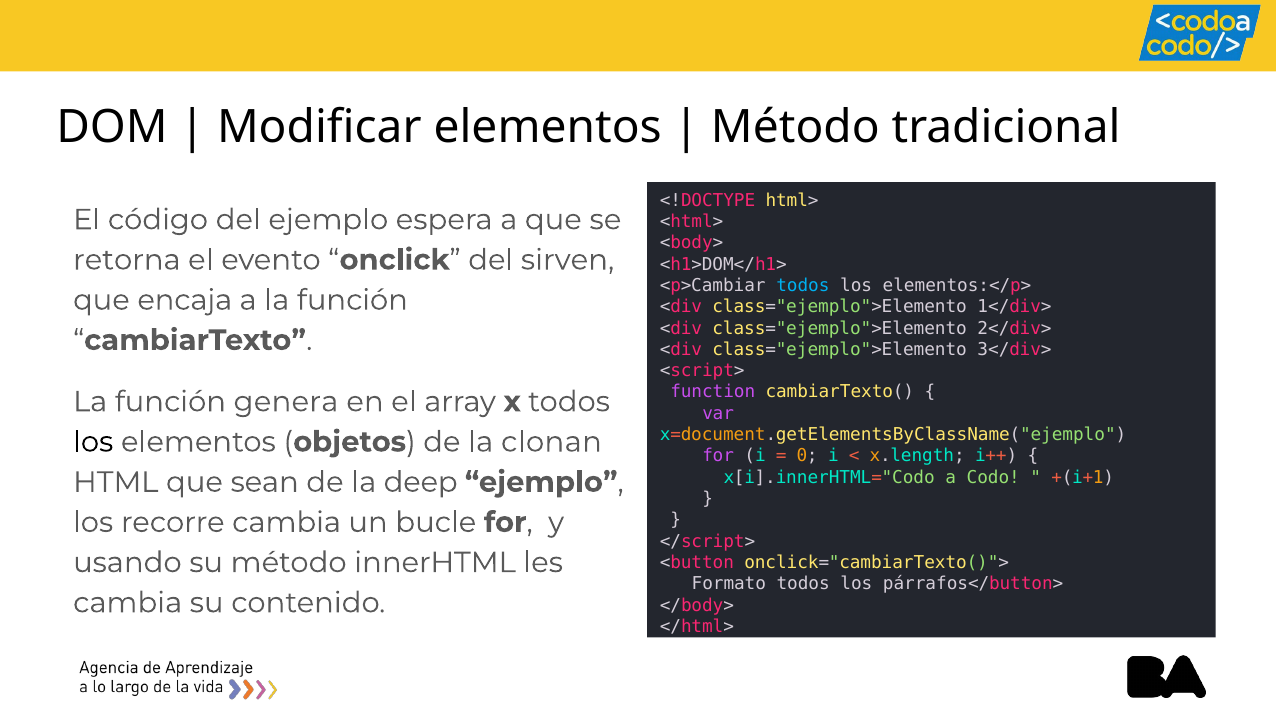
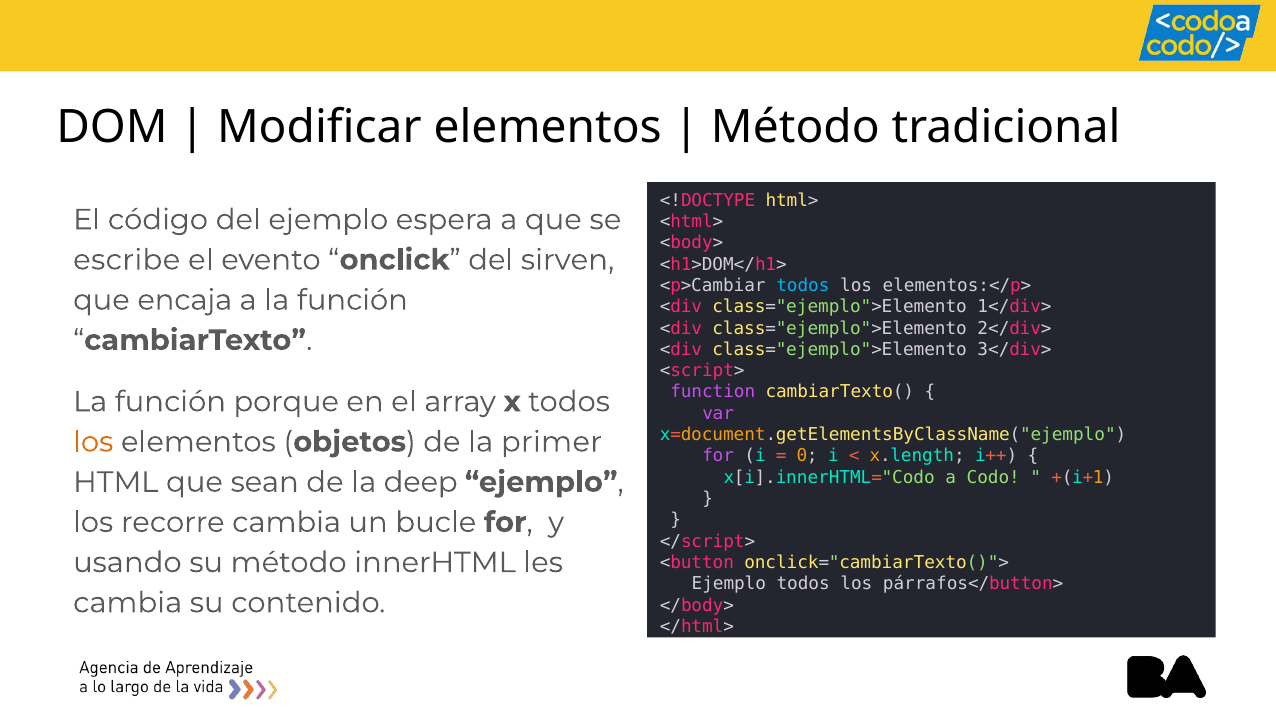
retorna: retorna -> escribe (127, 260)
genera: genera -> porque (286, 402)
los colour: black -> orange (93, 442)
clonan: clonan -> primer (551, 442)
Formato: Formato -> Ejemplo (729, 584)
